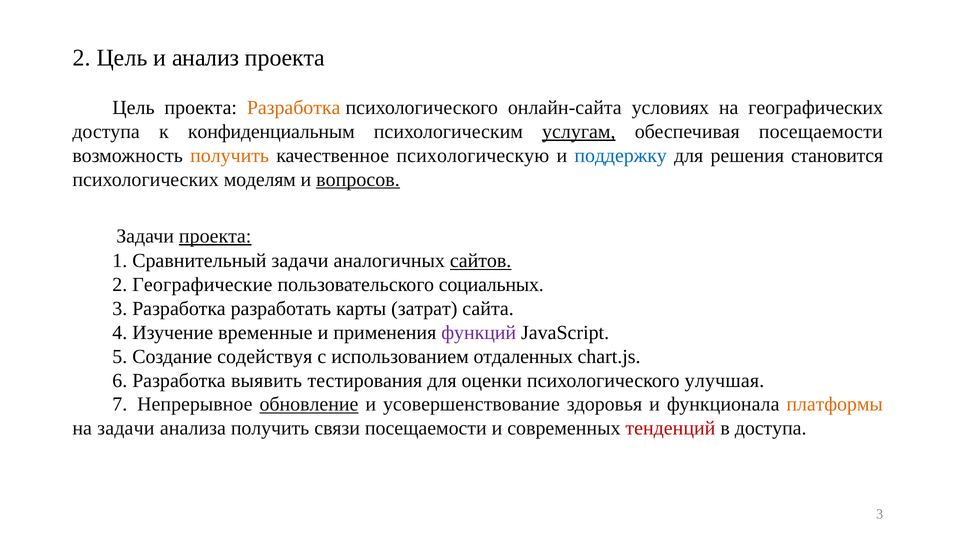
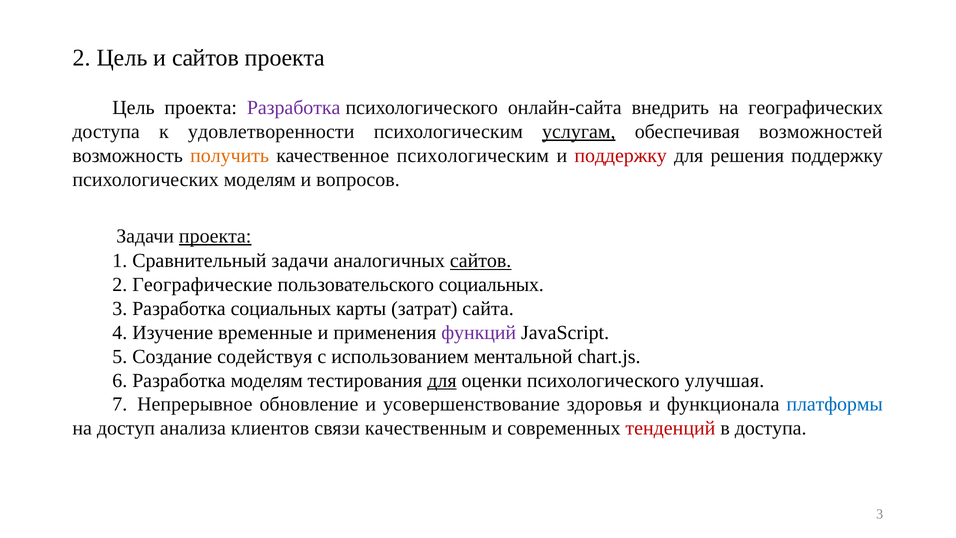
и анализ: анализ -> сайтов (206, 58)
Разработка colour: orange -> purple (294, 108)
условиях: условиях -> внедрить (670, 108)
конфиденциальным: конфиденциальным -> удовлетворенности (271, 132)
обеспечивая посещаемости: посещаемости -> возможностей (821, 132)
качественное психологическую: психологическую -> психологическим (473, 156)
поддержку colour: blue -> red (621, 156)
решения становится: становится -> поддержку (837, 156)
вопросов underline: present -> none (358, 179)
Разработка разработать: разработать -> социальных (281, 309)
отдаленных: отдаленных -> ментальной (523, 356)
Разработка выявить: выявить -> моделям (267, 380)
для underline: none -> present (442, 380)
обновление underline: present -> none (309, 404)
платформы colour: orange -> blue (835, 404)
на задачи: задачи -> доступ (126, 428)
анализа получить: получить -> клиентов (270, 428)
связи посещаемости: посещаемости -> качественным (426, 428)
